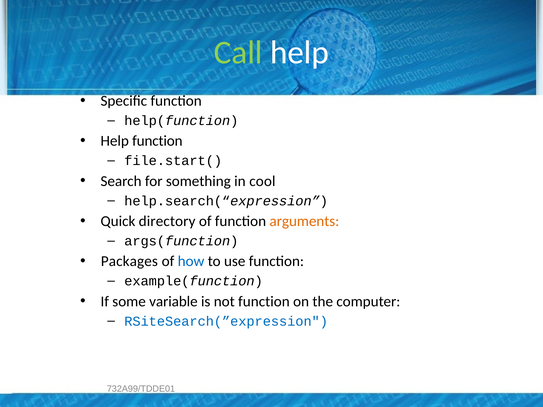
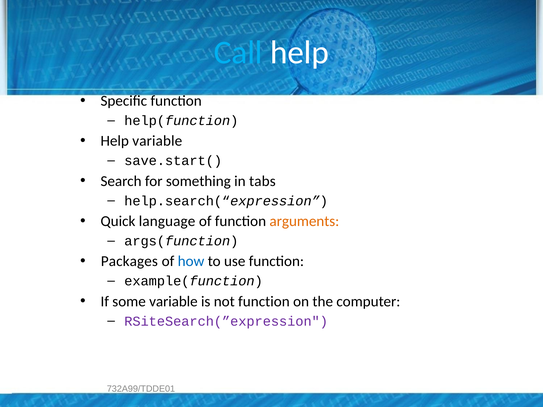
Call colour: light green -> light blue (238, 53)
Help function: function -> variable (157, 141)
file.start(: file.start( -> save.start( (173, 161)
cool: cool -> tabs (262, 181)
directory: directory -> language (167, 221)
RSiteSearch(”expression colour: blue -> purple (226, 321)
